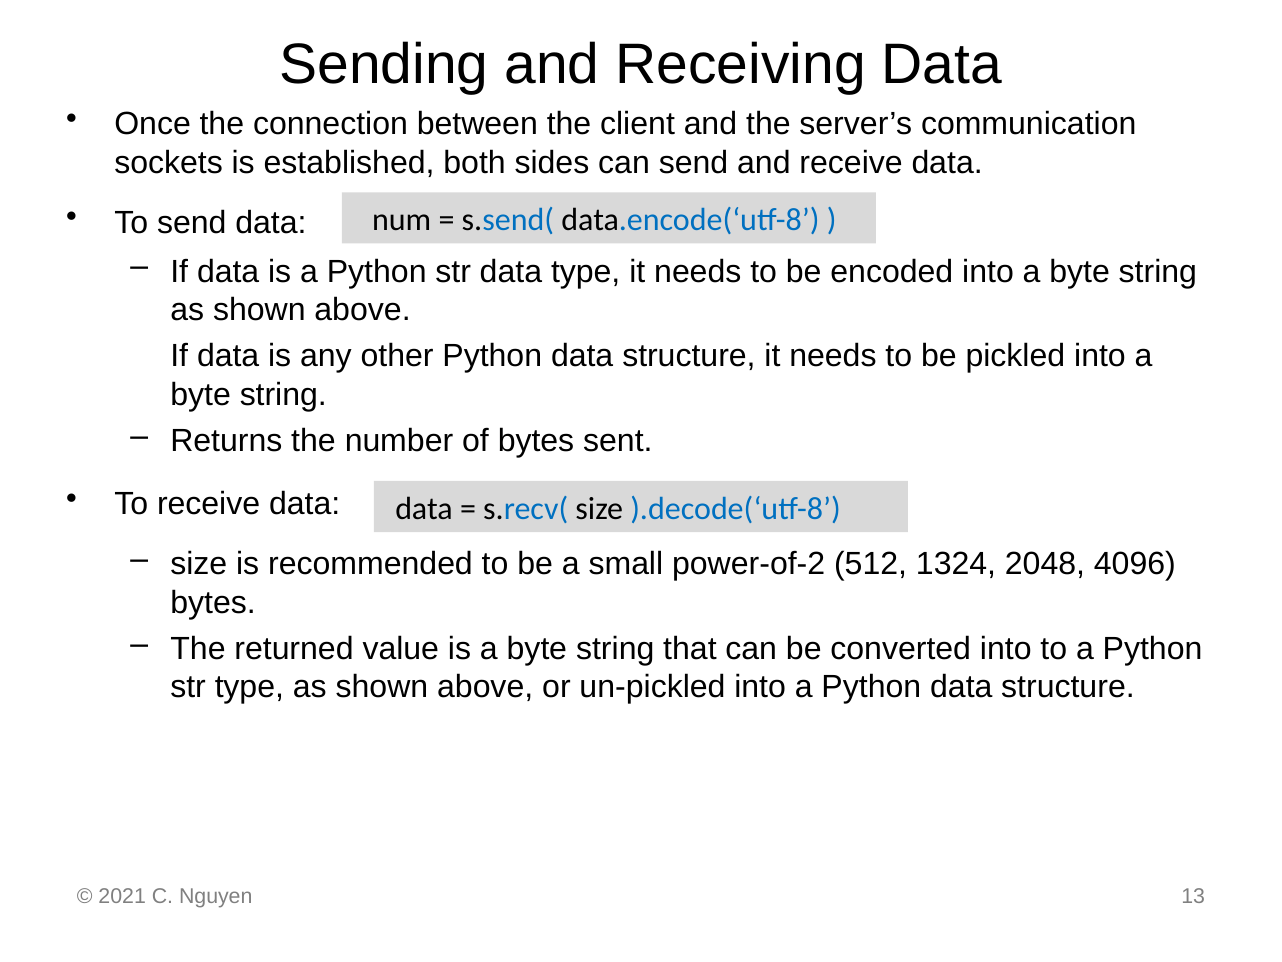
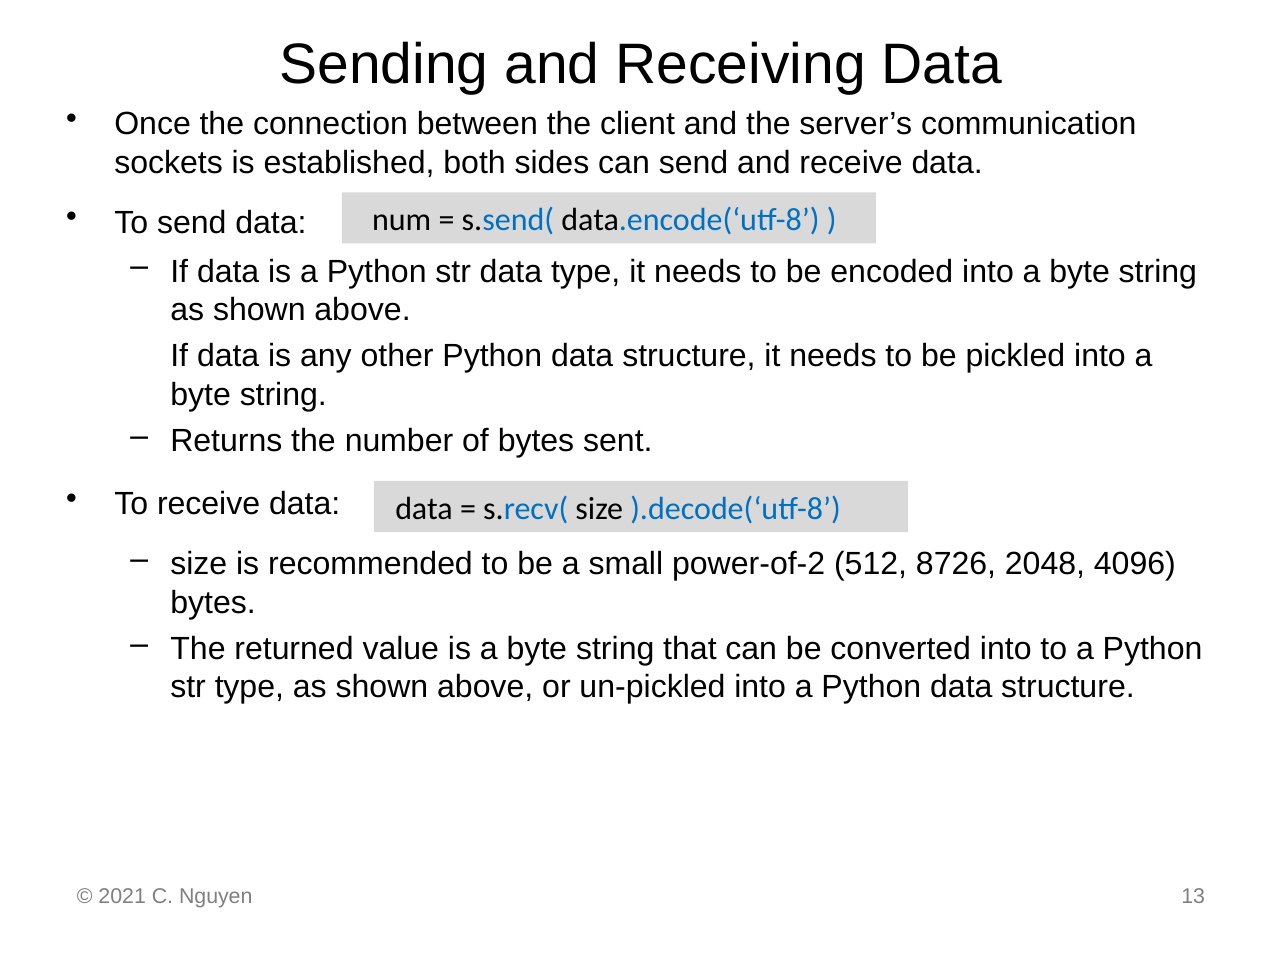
1324: 1324 -> 8726 (956, 564)
